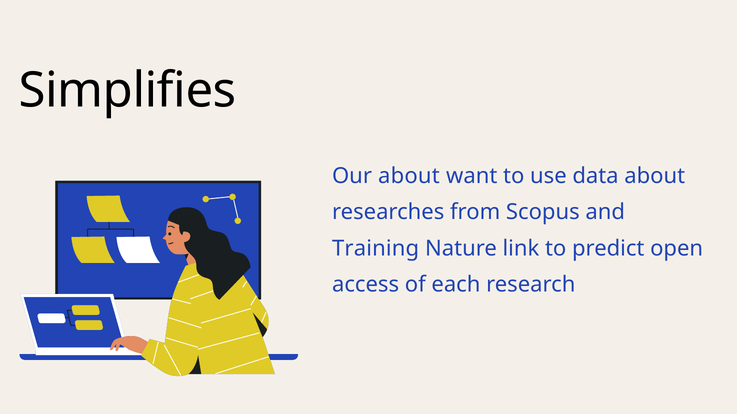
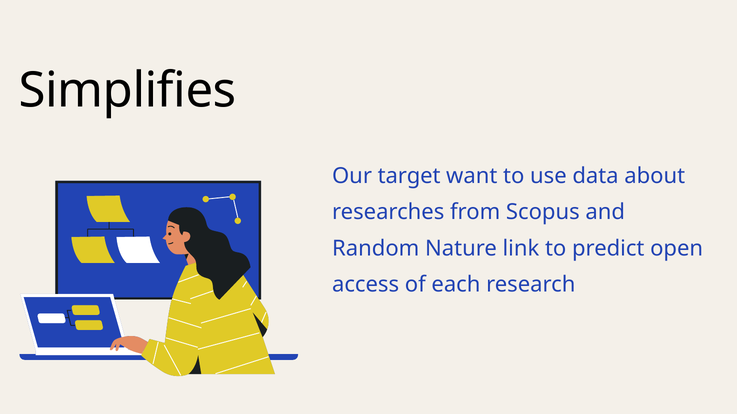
Our about: about -> target (409, 176)
Training: Training -> Random (376, 249)
